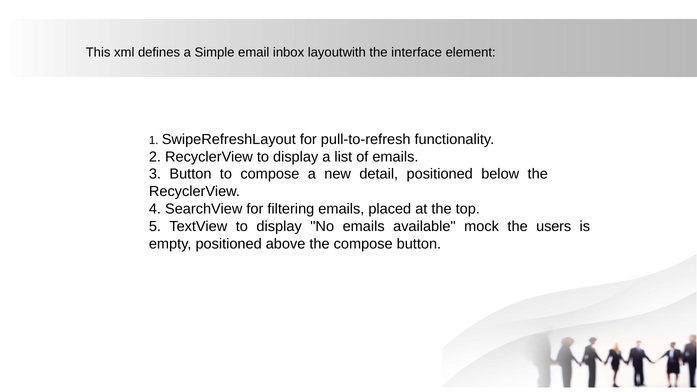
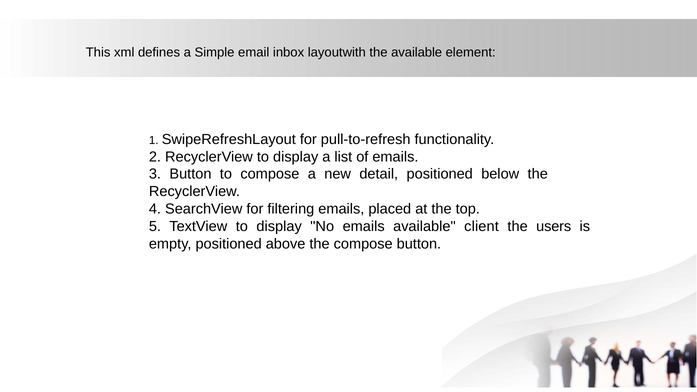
the interface: interface -> available (417, 52)
mock: mock -> client (482, 227)
